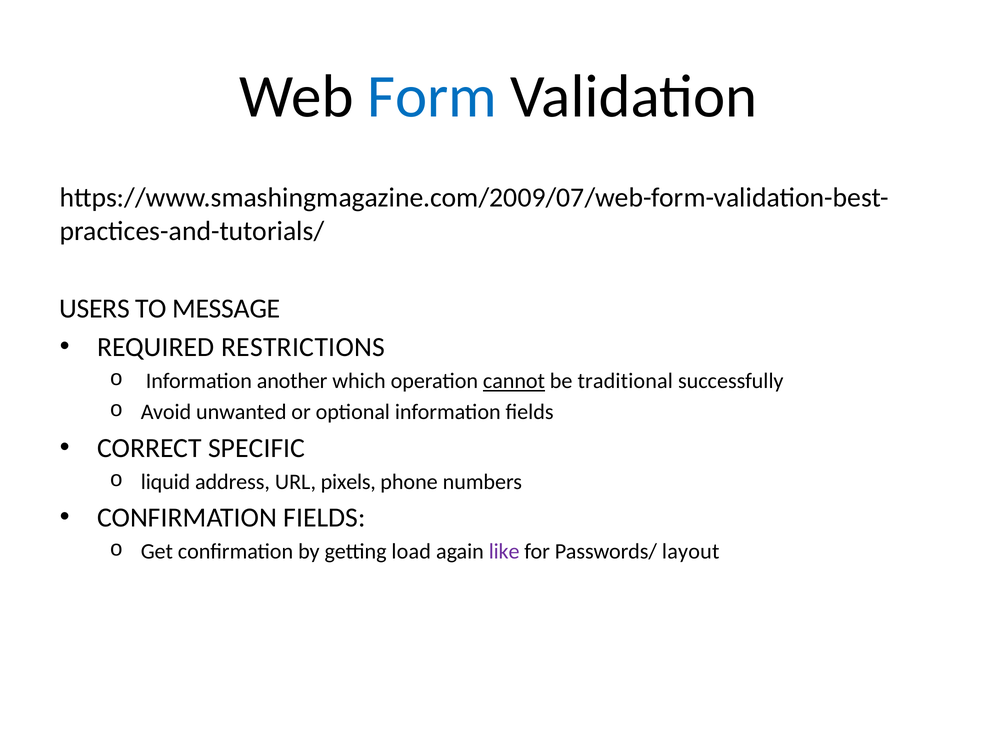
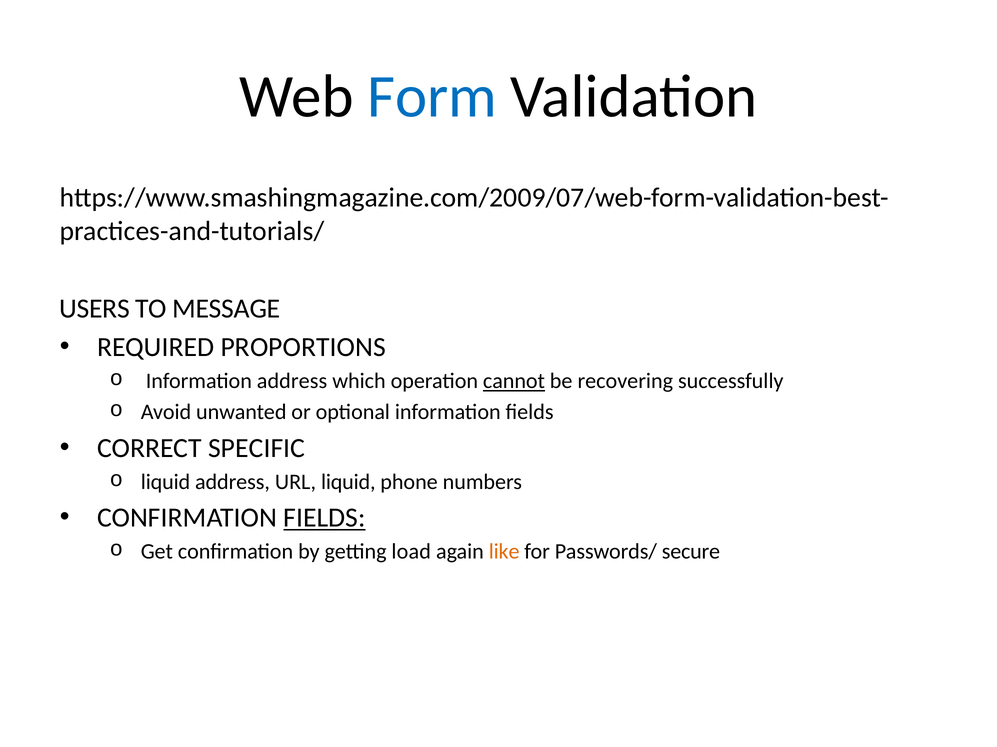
RESTRICTIONS: RESTRICTIONS -> PROPORTIONS (303, 348)
Information another: another -> address (292, 382)
traditional: traditional -> recovering (625, 382)
URL pixels: pixels -> liquid (348, 482)
FIELDS underline: none -> present (324, 518)
like colour: purple -> orange (504, 552)
layout: layout -> secure (691, 552)
